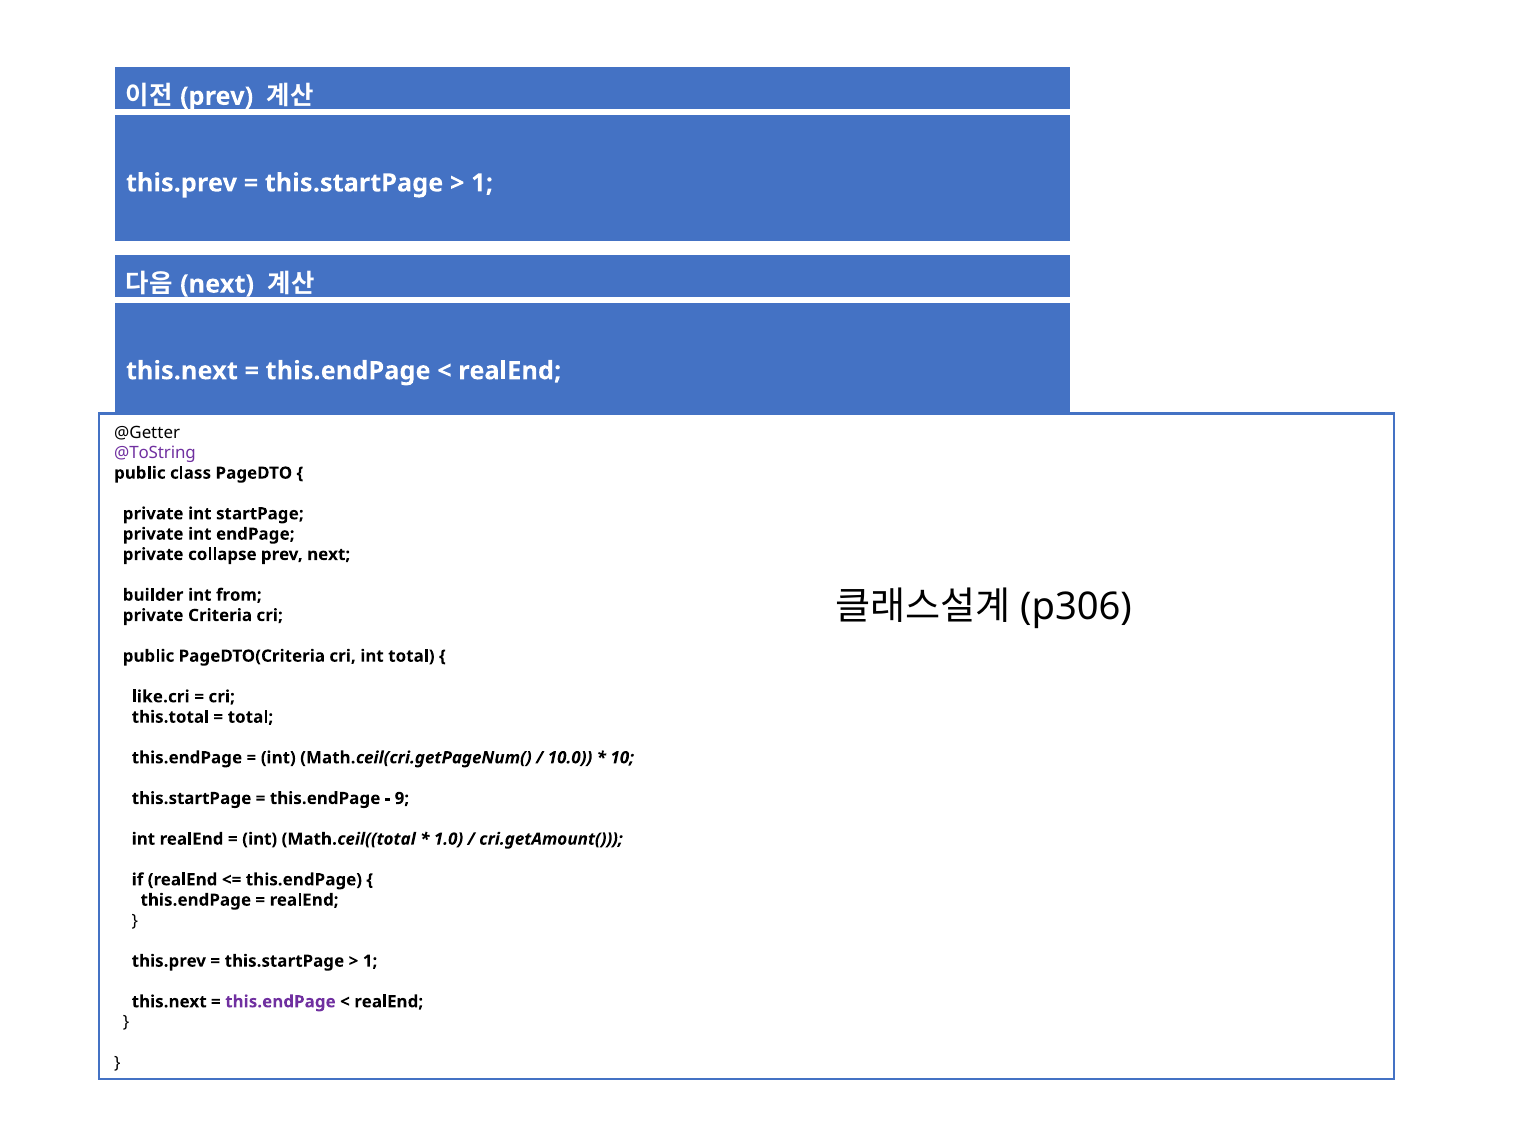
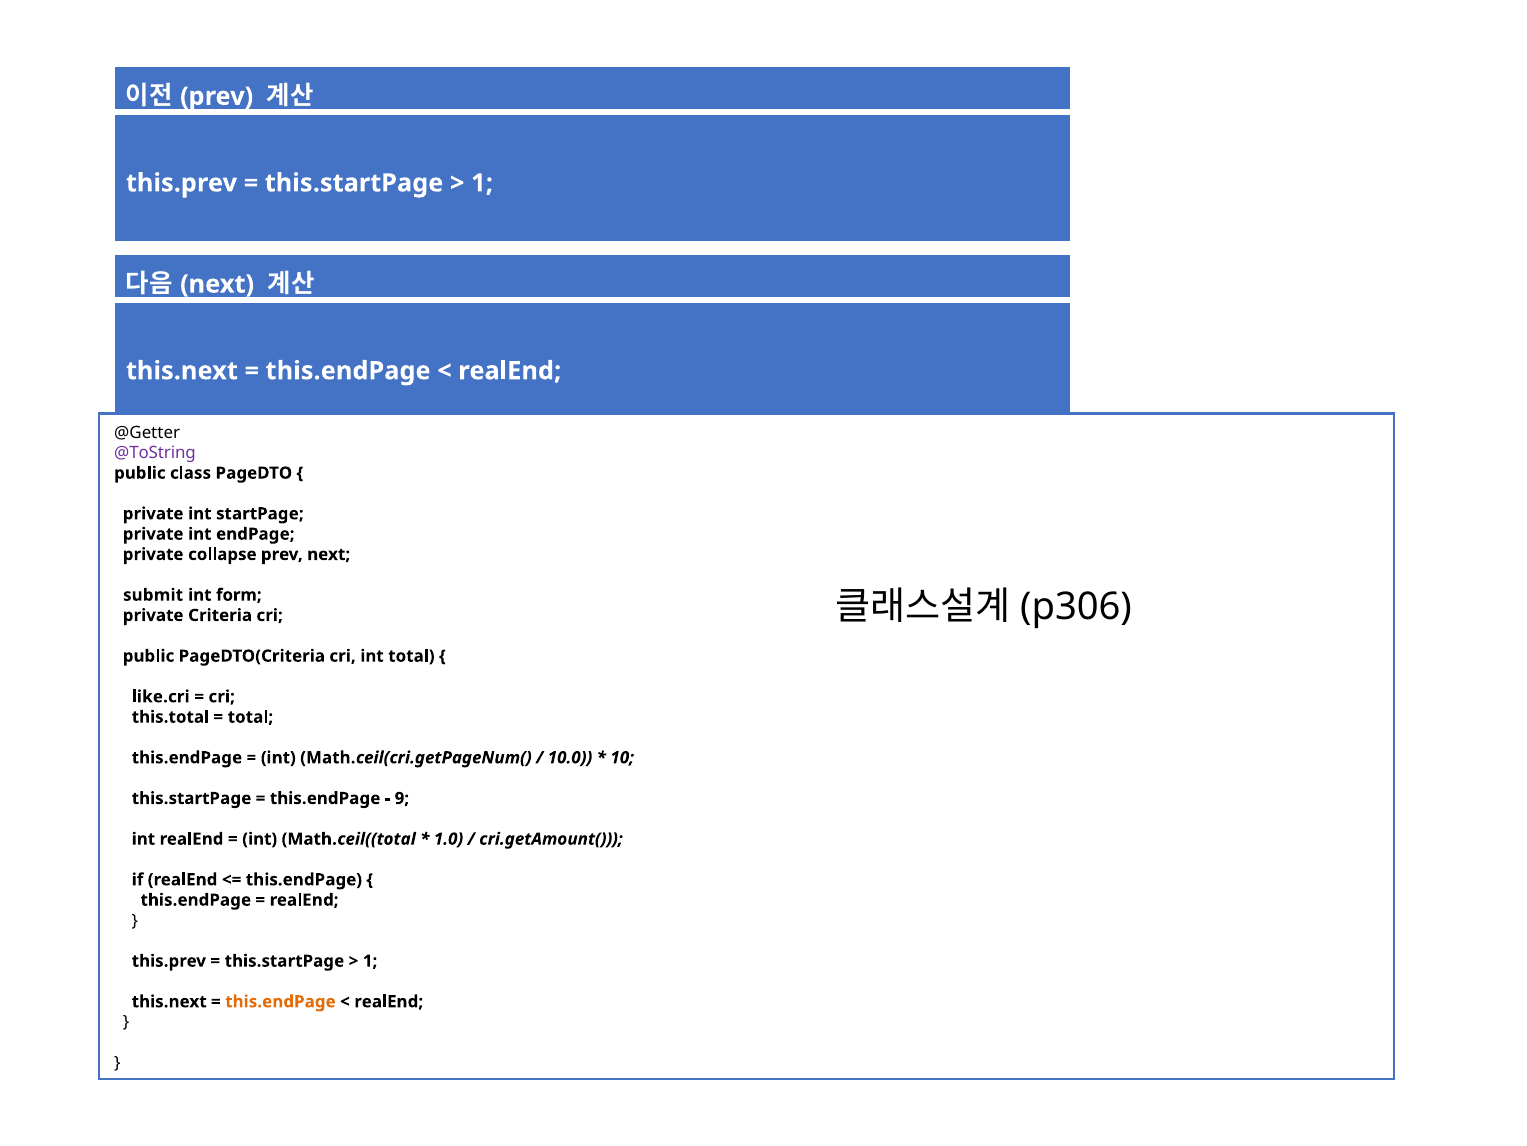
builder: builder -> submit (153, 595)
from: from -> form (239, 595)
this.endPage colour: purple -> orange (280, 1001)
